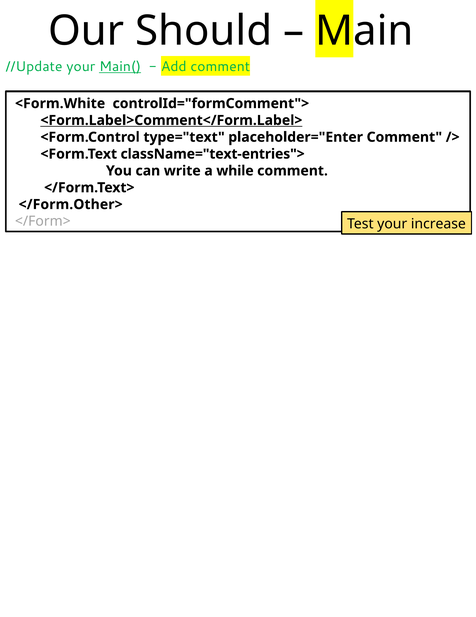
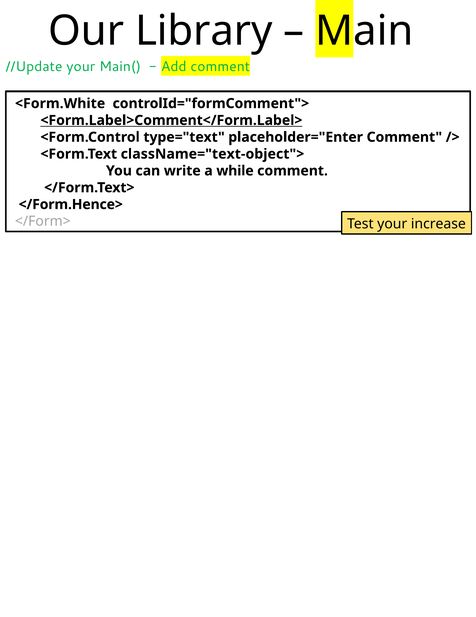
Should: Should -> Library (204, 31)
Main( underline: present -> none (120, 66)
className="text-entries">: className="text-entries"> -> className="text-object"> (212, 154)
</Form.Other>: </Form.Other> -> </Form.Hence> (71, 204)
